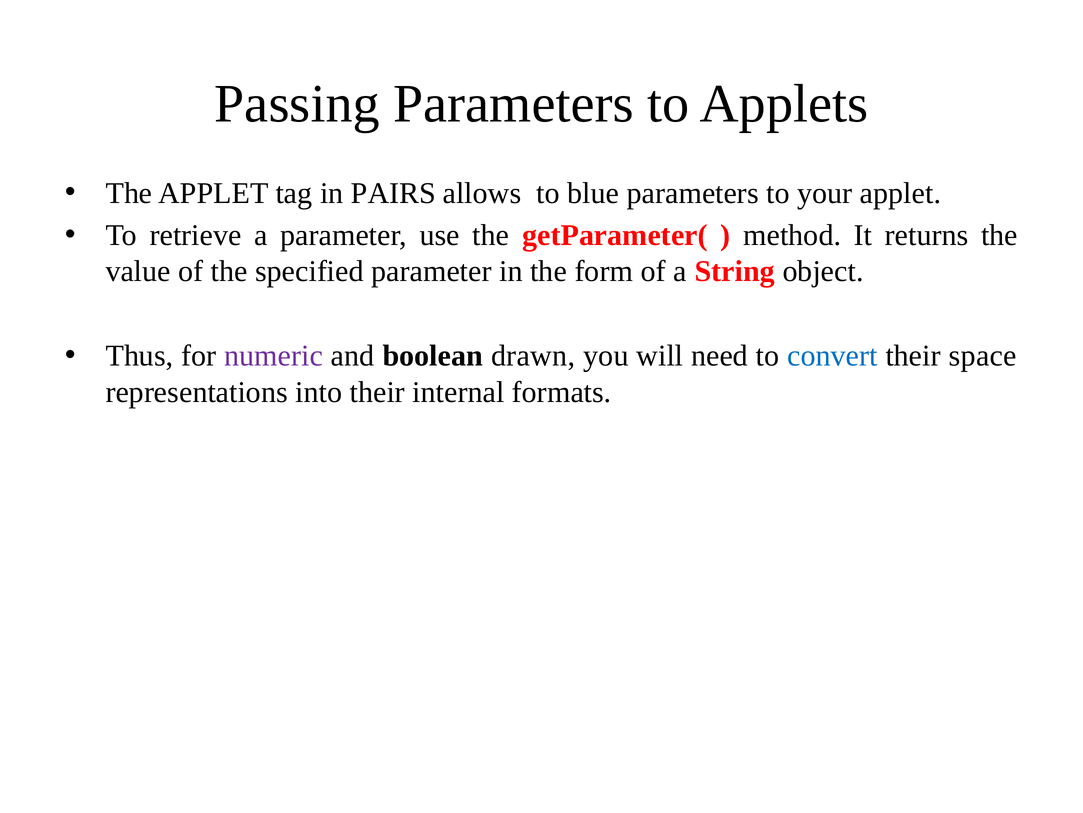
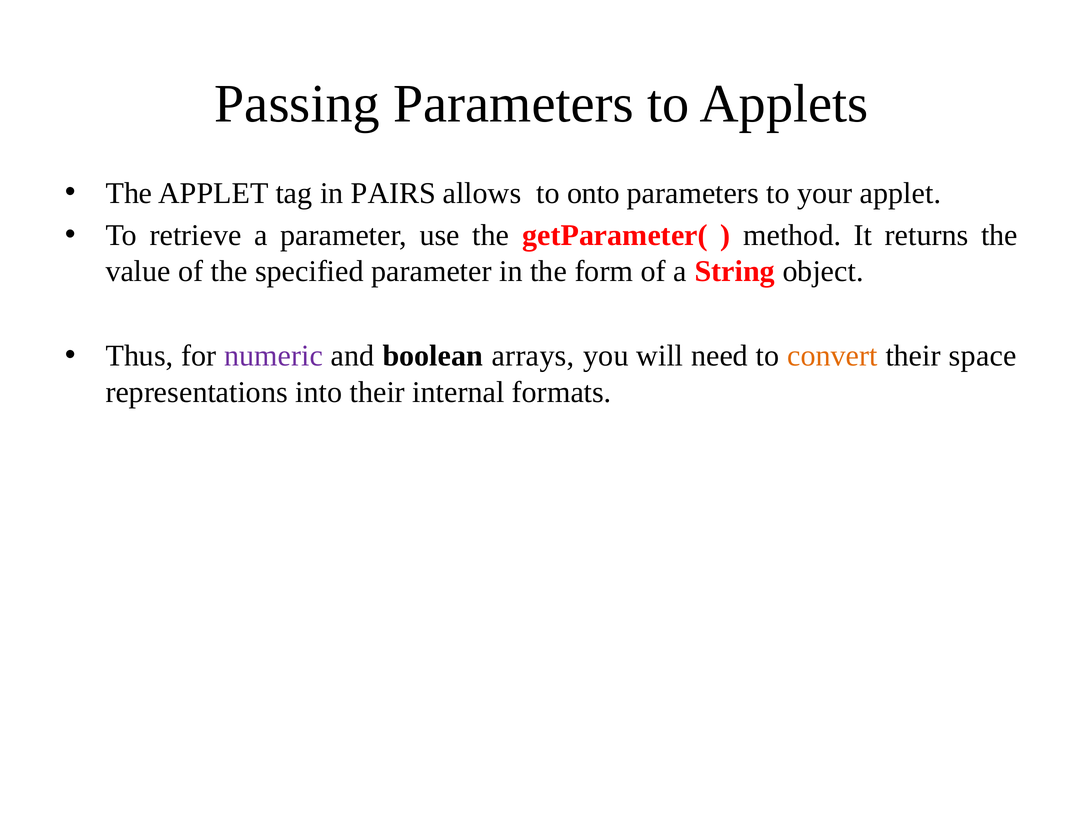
blue: blue -> onto (593, 193)
drawn: drawn -> arrays (533, 356)
convert colour: blue -> orange (832, 356)
